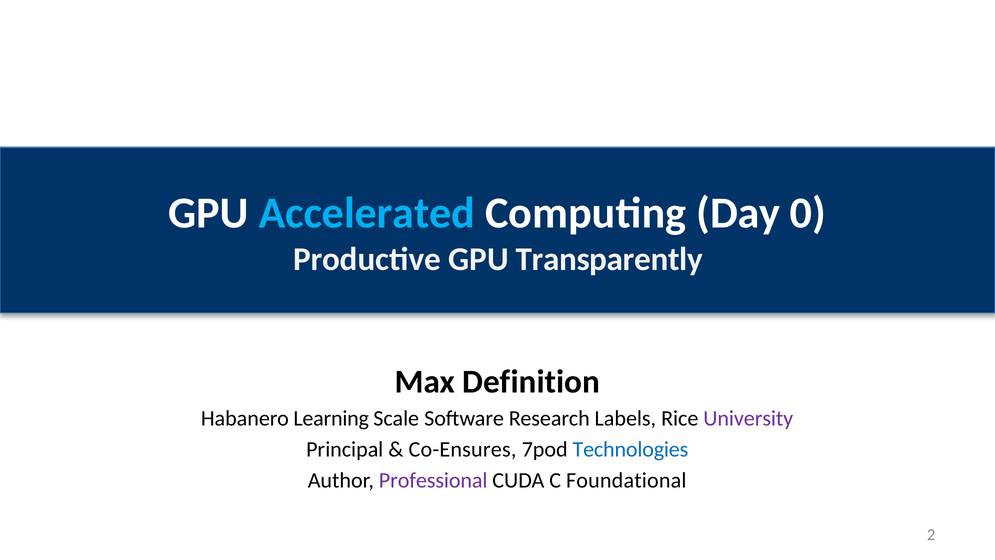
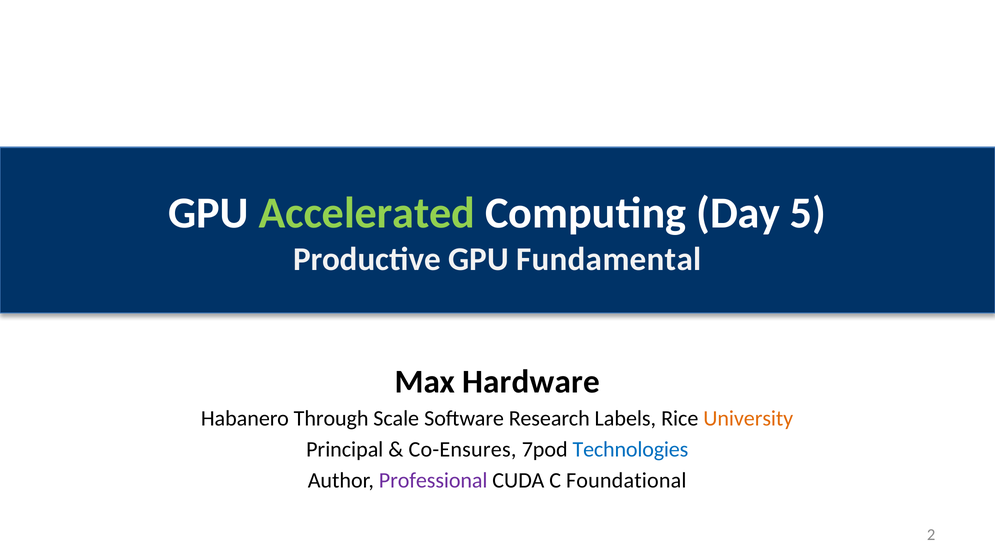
Accelerated colour: light blue -> light green (367, 213)
0: 0 -> 5 (808, 213)
Transparently: Transparently -> Fundamental (609, 259)
Definition: Definition -> Hardware (531, 382)
Learning: Learning -> Through (331, 418)
University colour: purple -> orange (748, 418)
